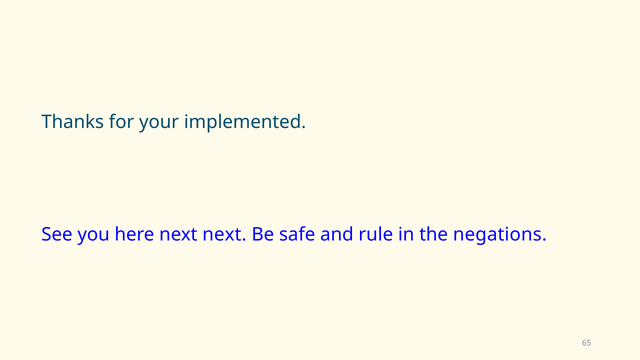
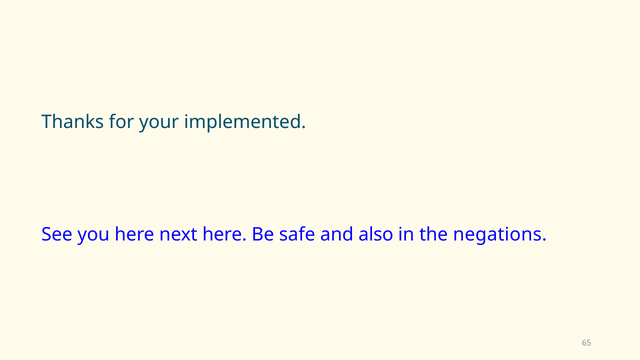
next next: next -> here (225, 234)
rule: rule -> also (376, 234)
